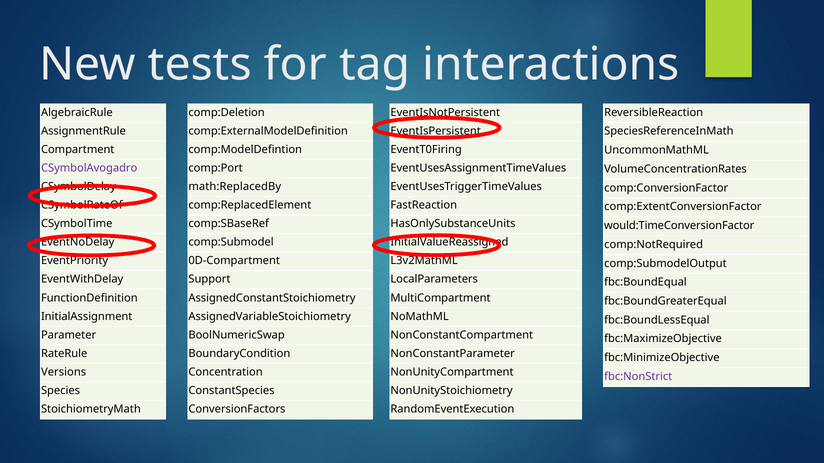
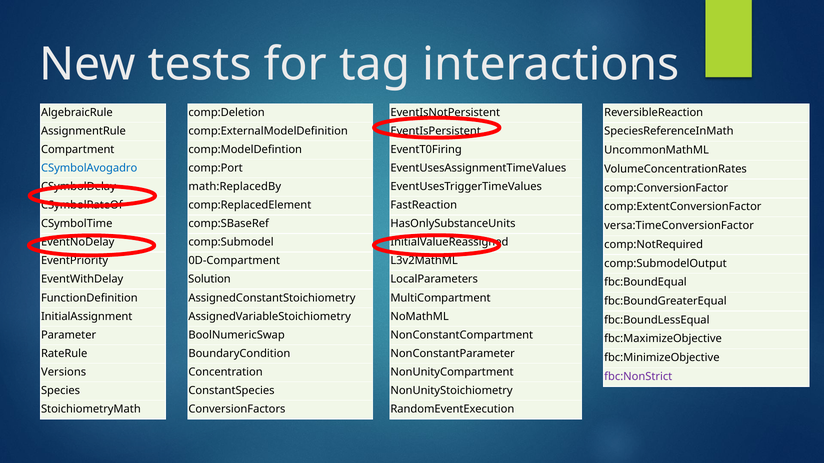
CSymbolAvogadro colour: purple -> blue (89, 168)
would:TimeConversionFactor: would:TimeConversionFactor -> versa:TimeConversionFactor (679, 226)
Support: Support -> Solution (209, 280)
